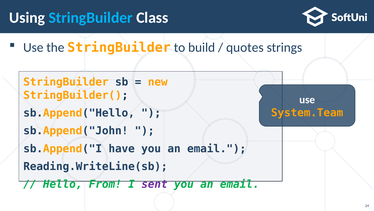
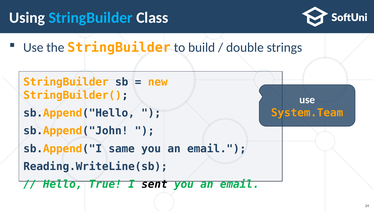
quotes: quotes -> double (245, 47)
have: have -> same (122, 148)
From: From -> True (105, 184)
sent colour: purple -> black (154, 184)
